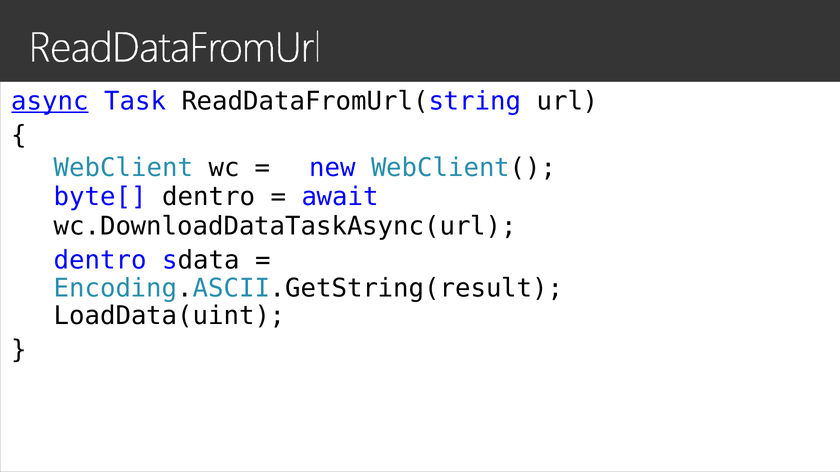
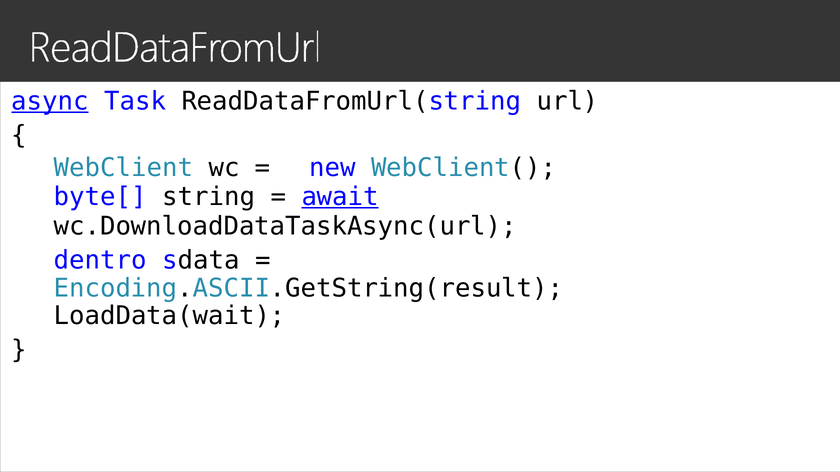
byte[ dentro: dentro -> string (209, 197)
await underline: none -> present (340, 197)
LoadData(uint: LoadData(uint -> LoadData(wait (170, 316)
